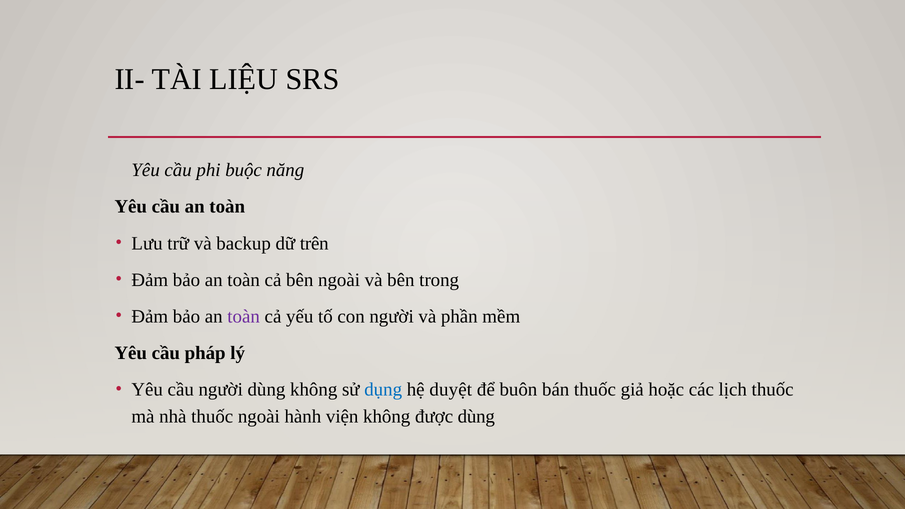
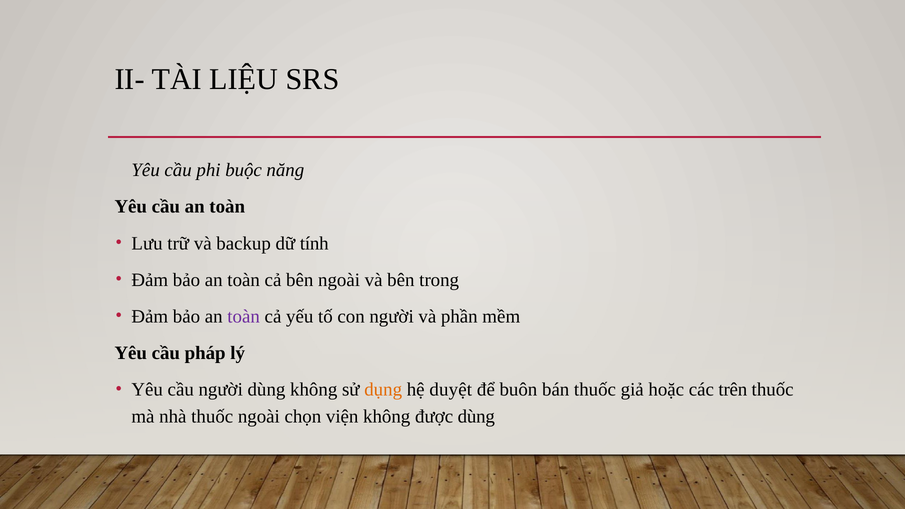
trên: trên -> tính (314, 243)
dụng colour: blue -> orange (383, 390)
lịch: lịch -> trên (733, 390)
hành: hành -> chọn (303, 417)
